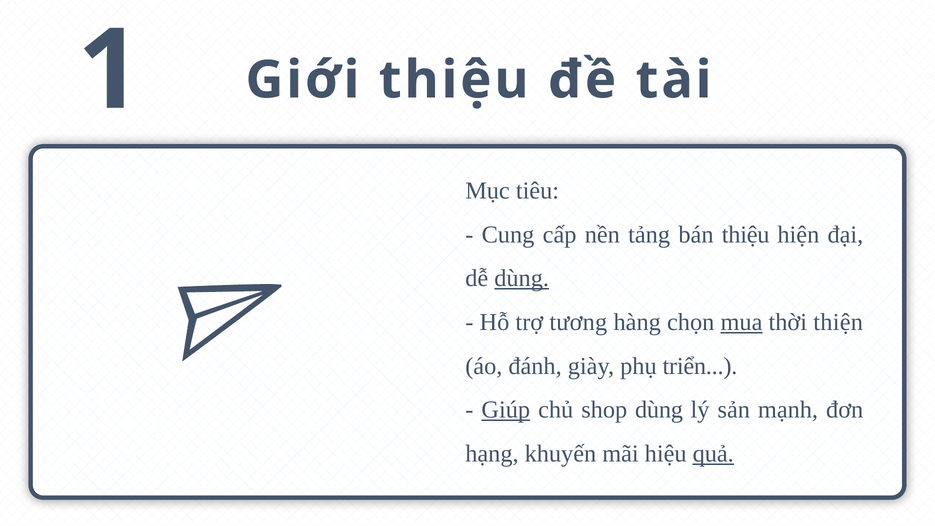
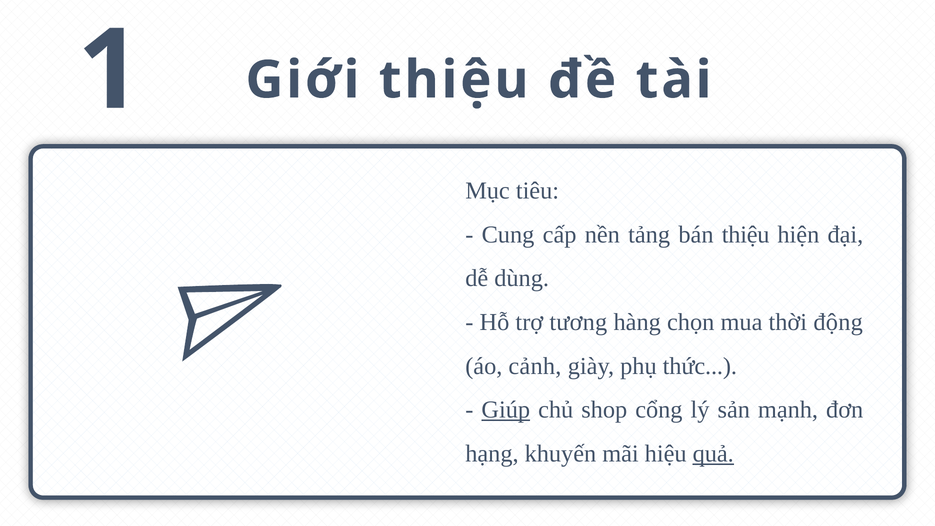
dùng underline: present -> none (522, 278)
mua underline: present -> none (741, 322)
thiện: thiện -> động (838, 322)
đánh: đánh -> cảnh (535, 366)
triển: triển -> thức (700, 366)
shop dùng: dùng -> cổng (659, 410)
